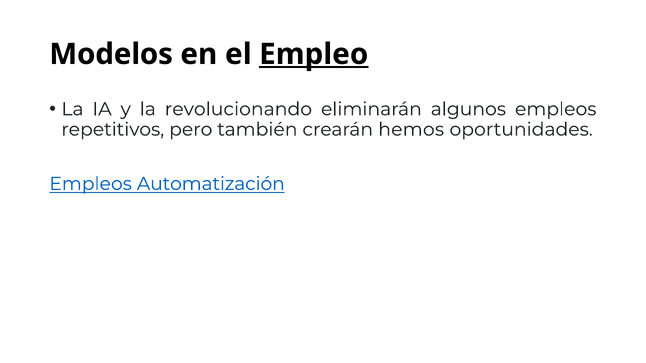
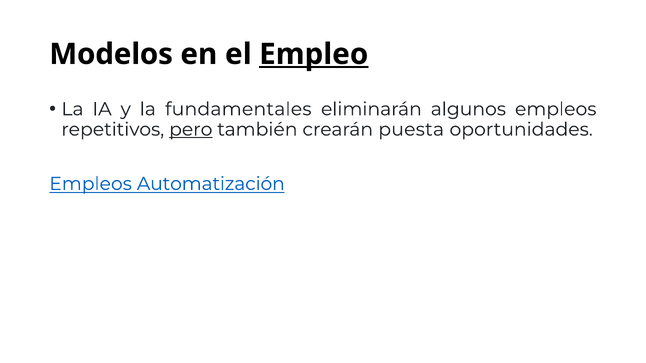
revolucionando: revolucionando -> fundamentales (238, 109)
pero underline: none -> present (191, 130)
hemos: hemos -> puesta (411, 130)
